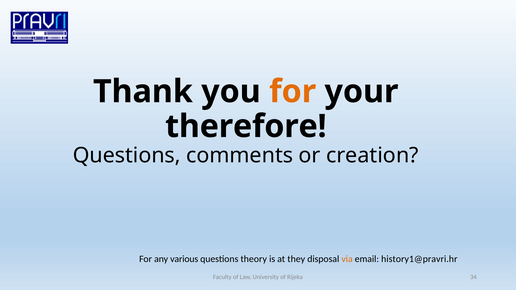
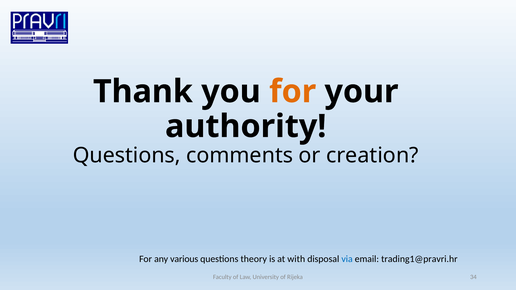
therefore: therefore -> authority (246, 126)
they: they -> with (296, 259)
via colour: orange -> blue (347, 259)
history1@pravri.hr: history1@pravri.hr -> trading1@pravri.hr (419, 259)
